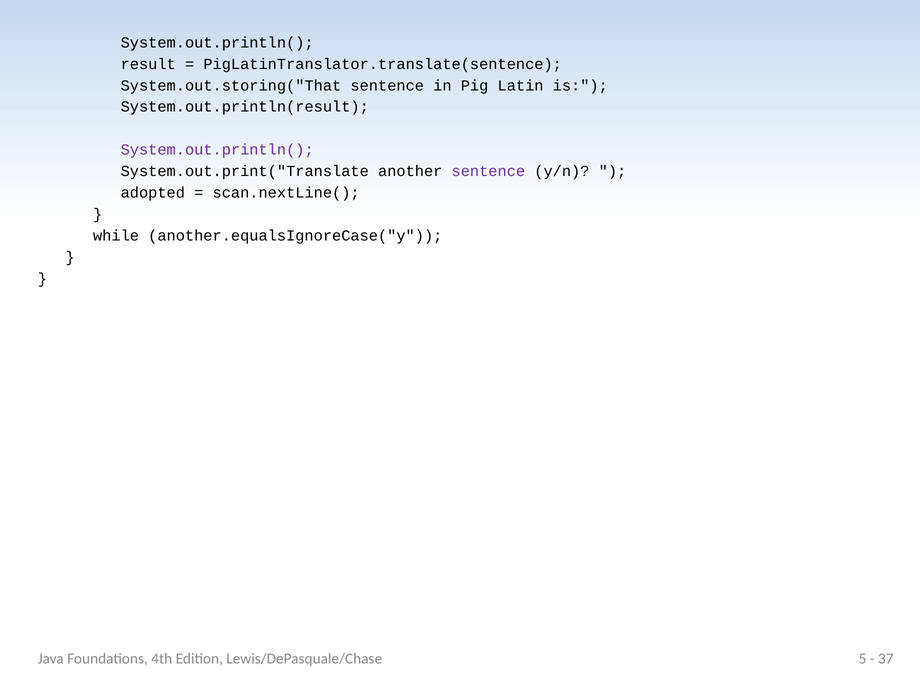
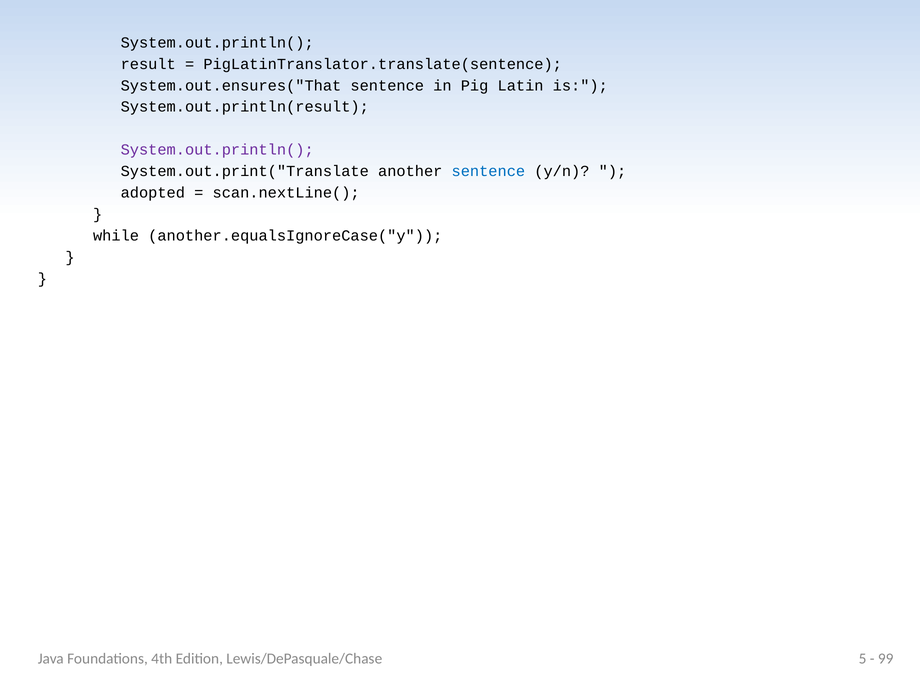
System.out.storing("That: System.out.storing("That -> System.out.ensures("That (231, 85)
sentence colour: purple -> blue (488, 171)
37: 37 -> 99 (886, 659)
